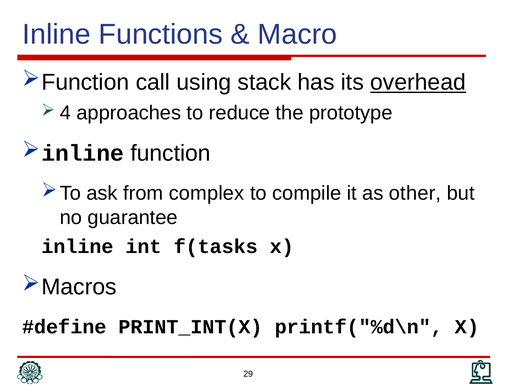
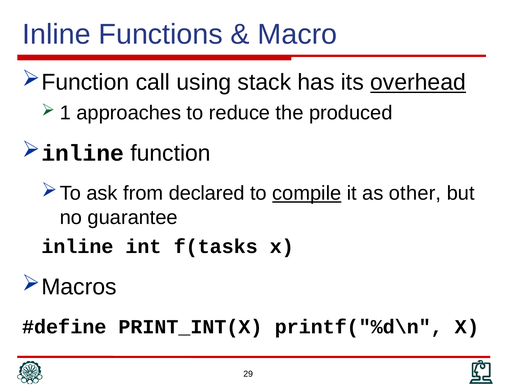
4: 4 -> 1 (65, 113)
prototype: prototype -> produced (351, 113)
complex: complex -> declared (207, 193)
compile underline: none -> present (307, 193)
